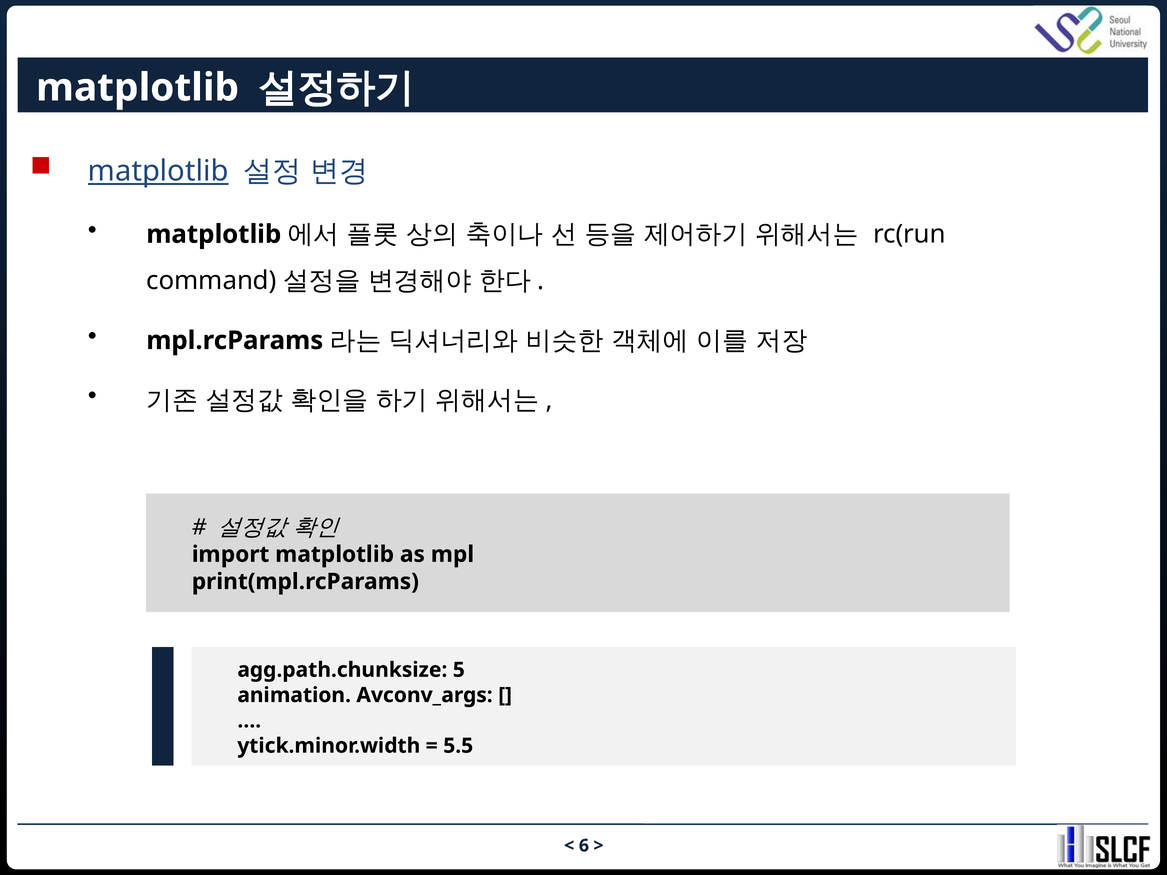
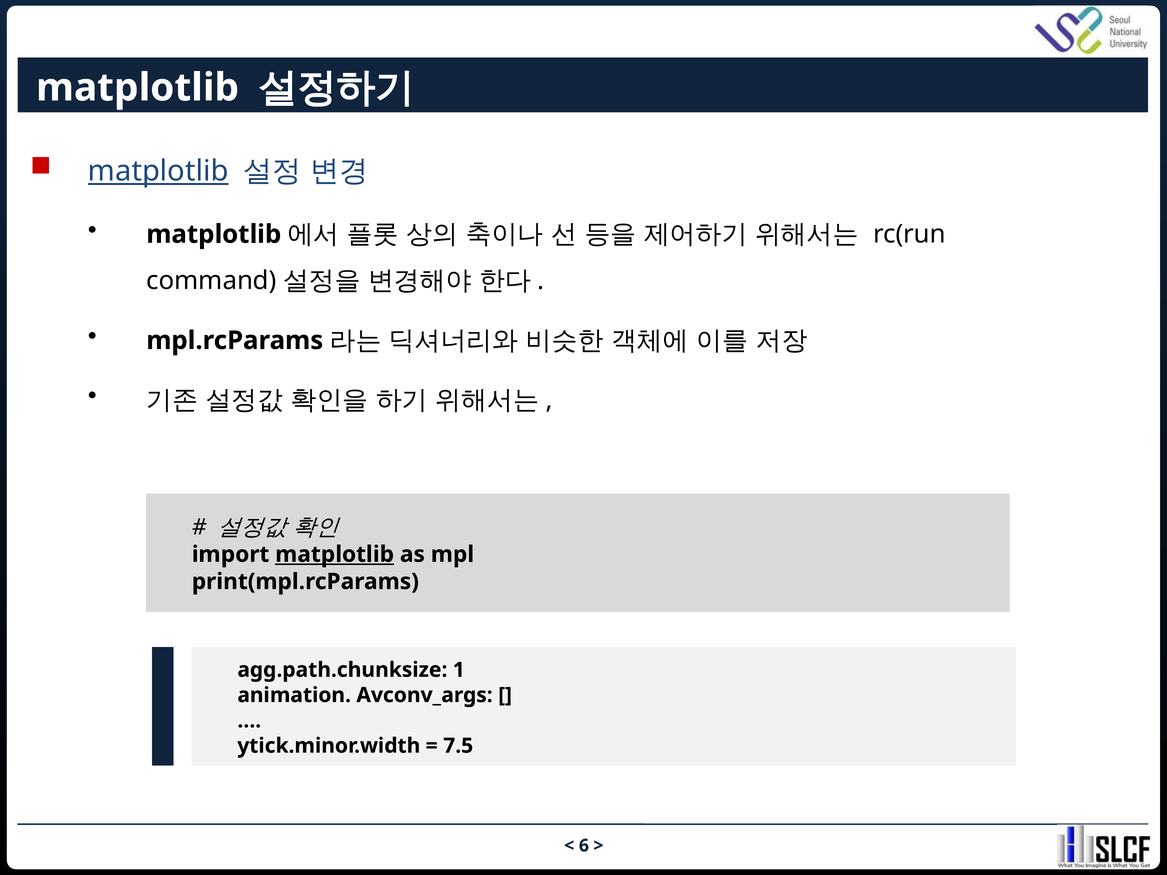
matplotlib underline: none -> present (335, 555)
5: 5 -> 1 (459, 670)
5.5: 5.5 -> 7.5 (458, 746)
